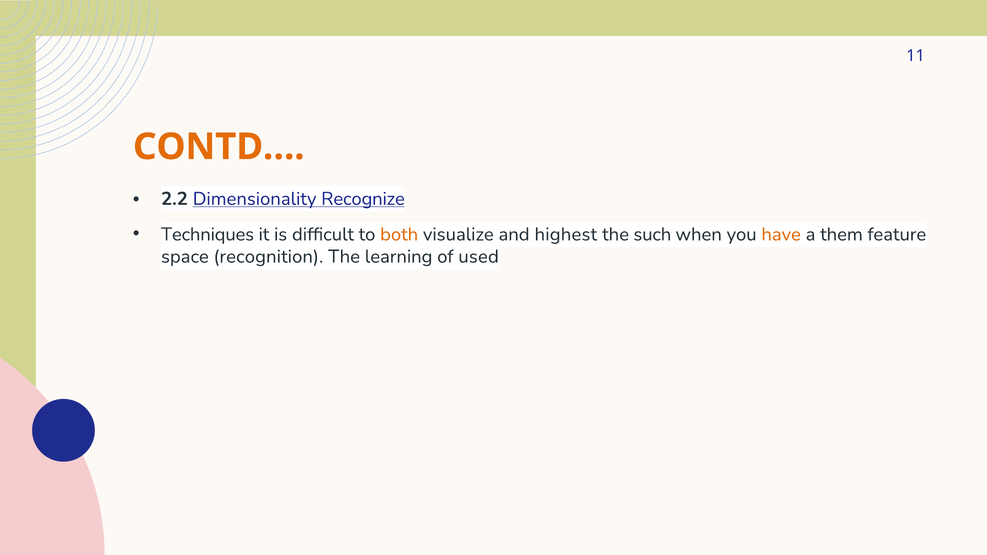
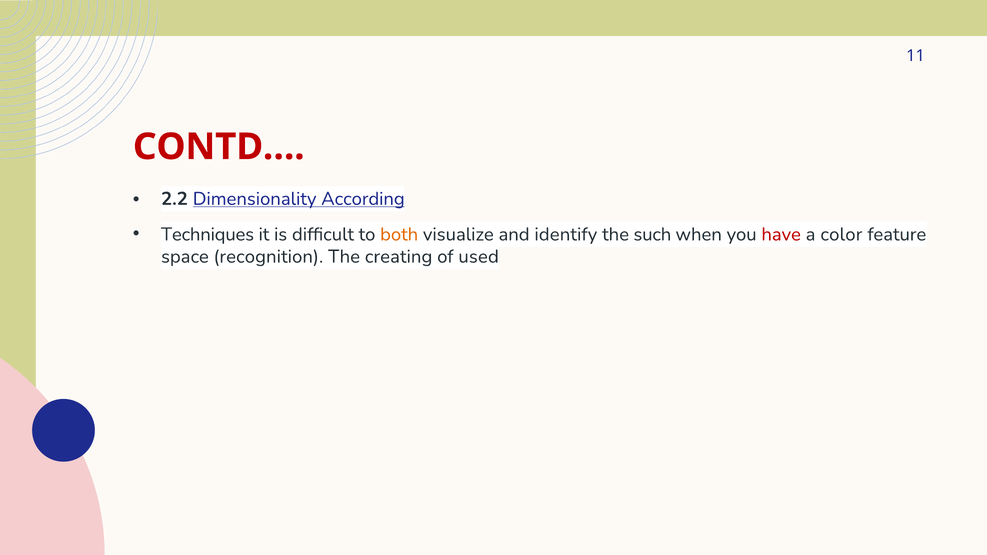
CONTD… colour: orange -> red (219, 147)
Recognize: Recognize -> According (363, 199)
highest: highest -> identify (566, 234)
have colour: orange -> red (781, 234)
them: them -> color (841, 234)
learning: learning -> creating (399, 257)
